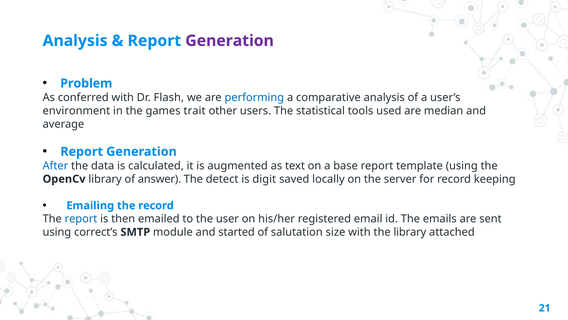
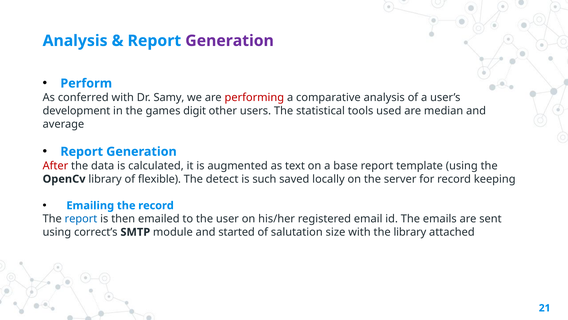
Problem: Problem -> Perform (86, 83)
Flash: Flash -> Samy (169, 97)
performing colour: blue -> red (254, 97)
environment: environment -> development (76, 111)
trait: trait -> digit (195, 111)
After colour: blue -> red (55, 166)
answer: answer -> flexible (159, 179)
digit: digit -> such (264, 179)
